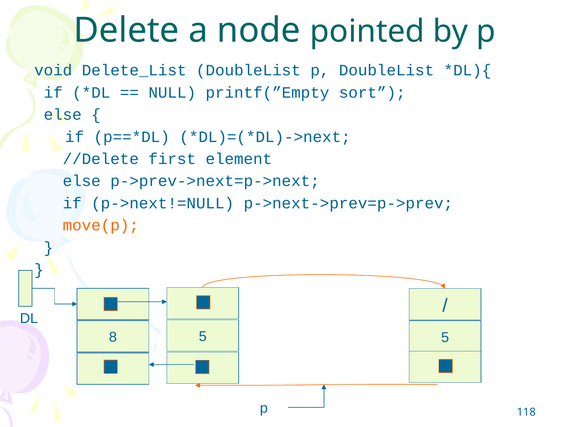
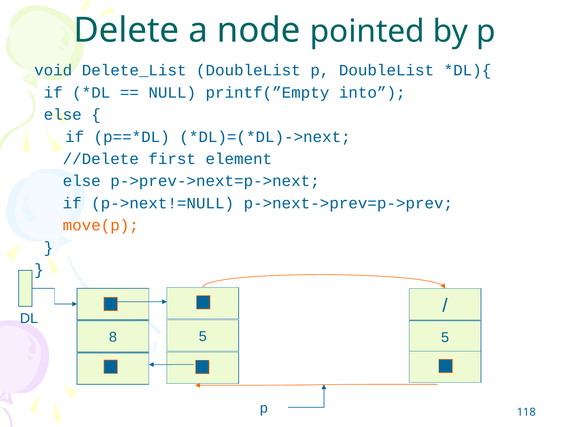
sort: sort -> into (372, 93)
